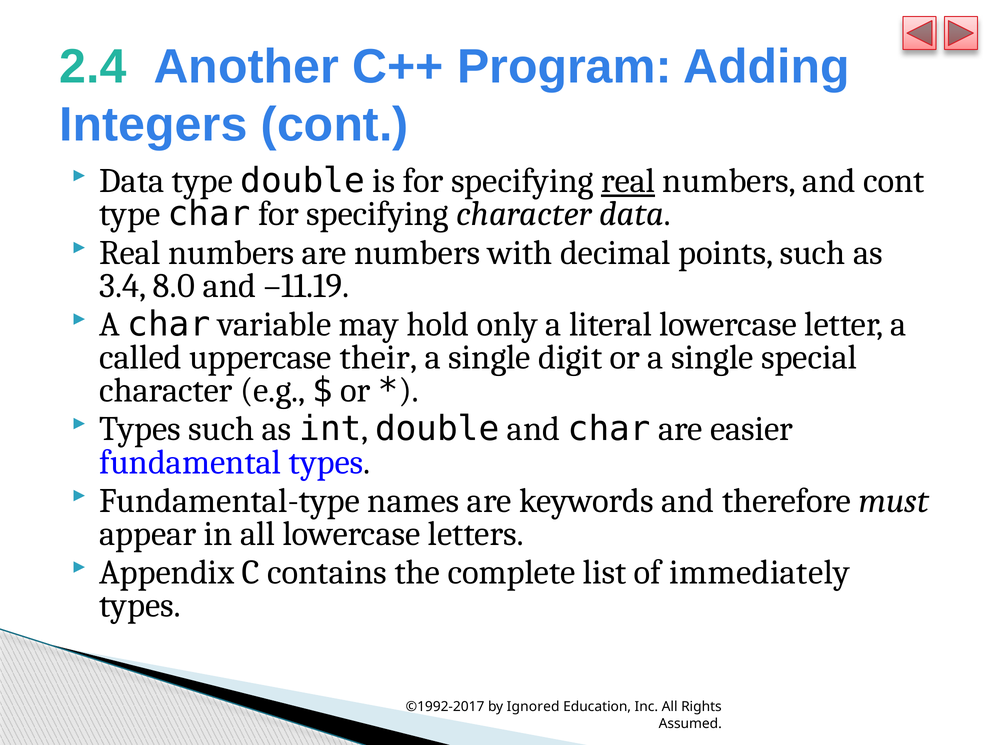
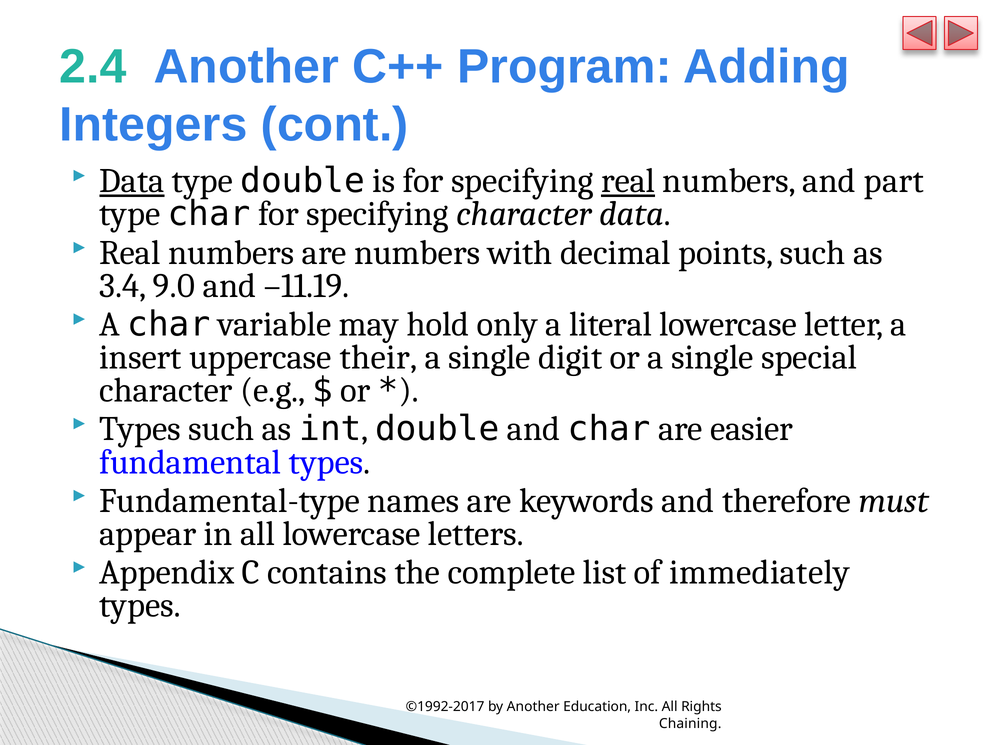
Data underline: none -> present (132, 181)
and cont: cont -> part (894, 181)
8.0: 8.0 -> 9.0 (174, 286)
called: called -> insert (140, 358)
by Ignored: Ignored -> Another (533, 707)
Assumed: Assumed -> Chaining (690, 724)
